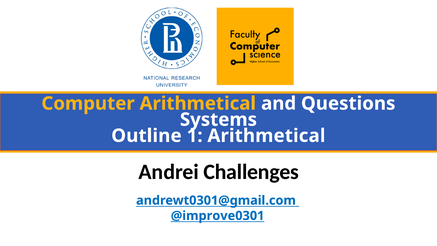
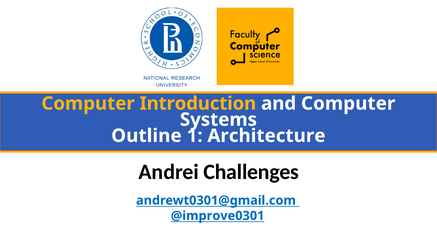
Computer Arithmetical: Arithmetical -> Introduction (198, 103)
and Questions: Questions -> Computer (348, 103)
1 Arithmetical: Arithmetical -> Architecture (266, 136)
